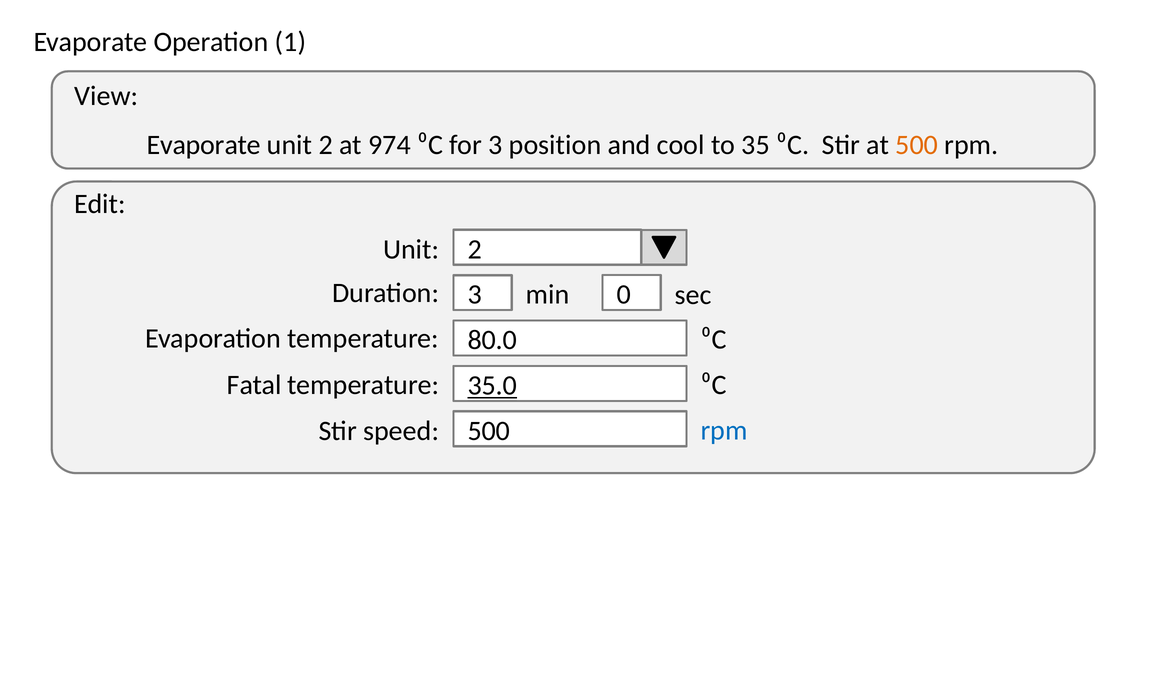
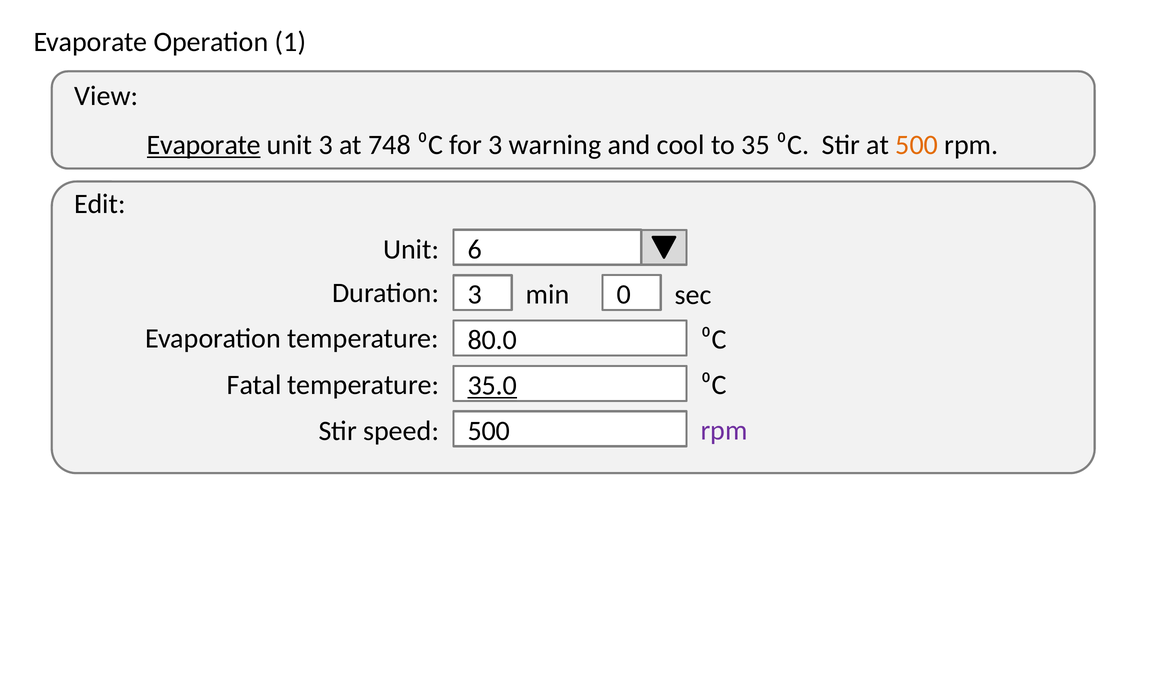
Evaporate underline: none -> present (204, 145)
2: 2 -> 3 (326, 145)
974: 974 -> 748 (389, 145)
position: position -> warning (555, 145)
2: 2 -> 6 (475, 249)
rpm colour: blue -> purple (724, 430)
